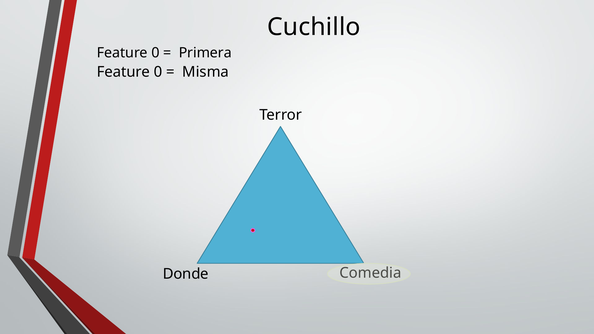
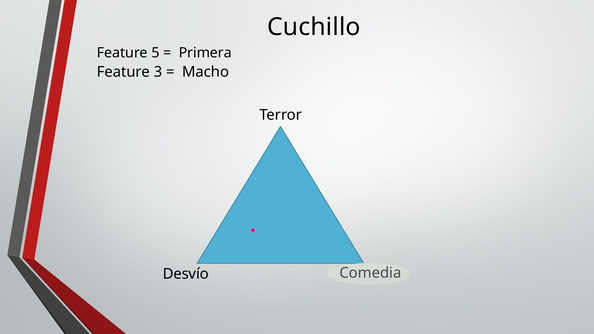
0: 0 -> 5 (155, 53)
0: 0 -> 3 (158, 72)
Misma: Misma -> Macho (206, 72)
Donde: Donde -> Desvío (186, 274)
